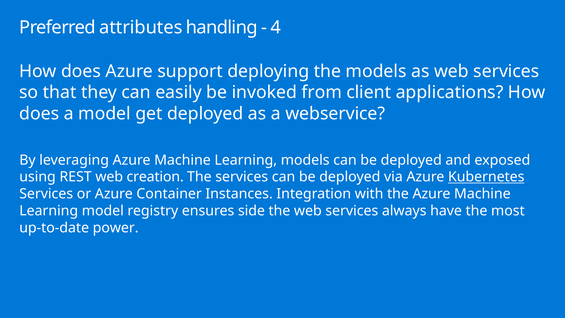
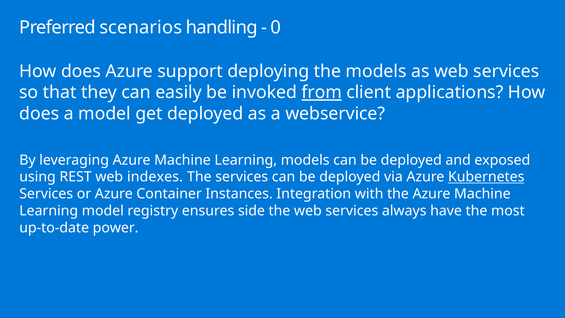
attributes: attributes -> scenarios (141, 27)
4: 4 -> 0 (276, 27)
from underline: none -> present (322, 92)
creation: creation -> indexes (155, 177)
